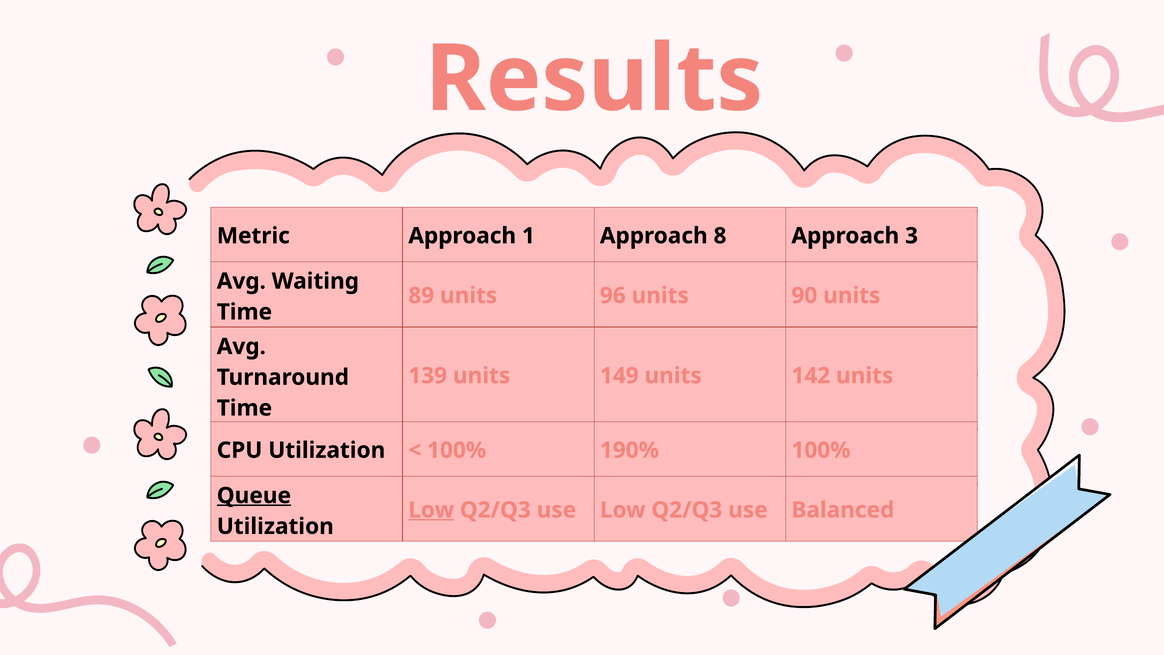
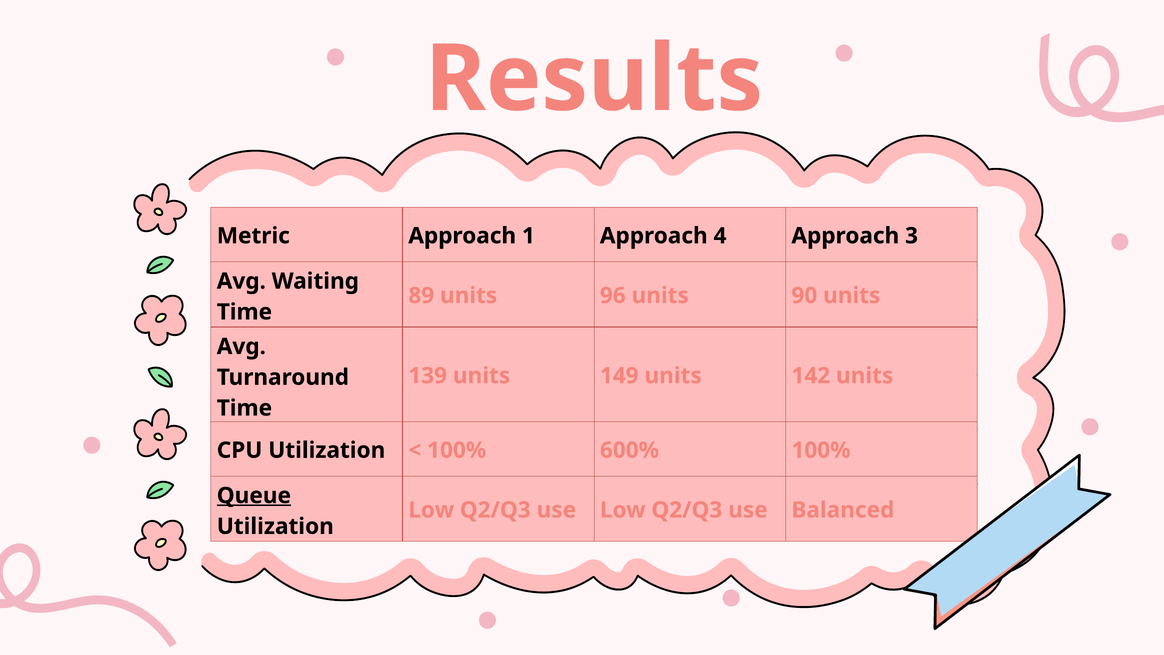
8: 8 -> 4 (720, 236)
190%: 190% -> 600% (629, 450)
Low underline: present -> none (431, 510)
